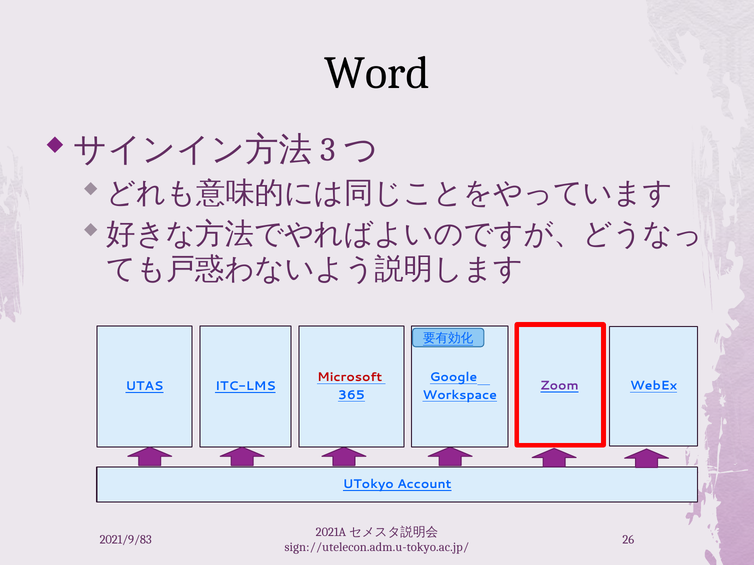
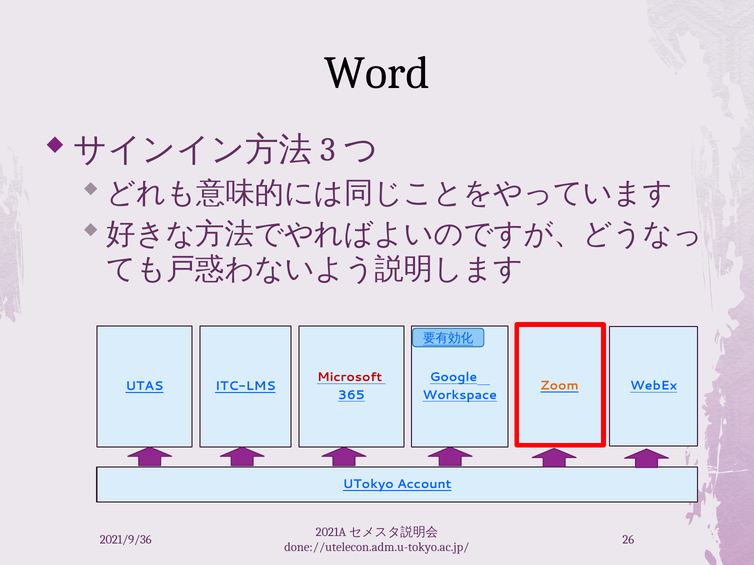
Zoom colour: purple -> orange (559, 386)
2021/9/83: 2021/9/83 -> 2021/9/36 (126, 540)
sign://utelecon.adm.u-tokyo.ac.jp/: sign://utelecon.adm.u-tokyo.ac.jp/ -> done://utelecon.adm.u-tokyo.ac.jp/ (377, 548)
